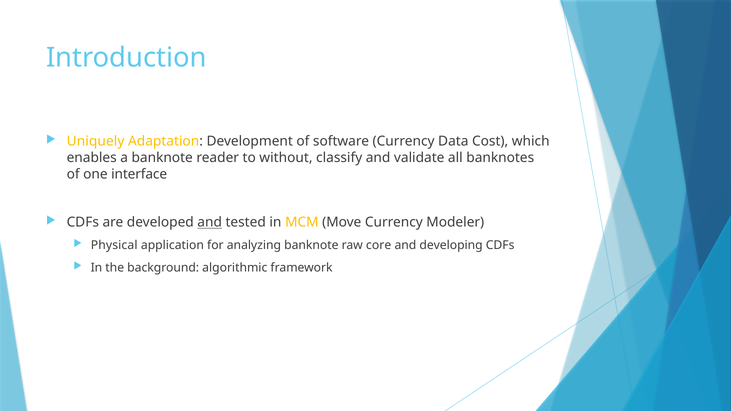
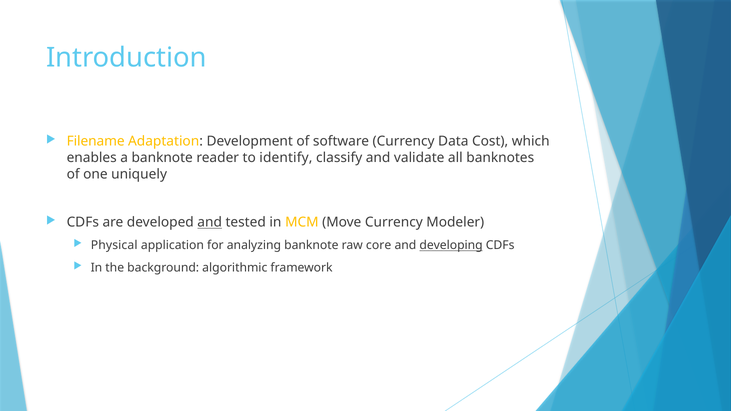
Uniquely: Uniquely -> Filename (96, 141)
without: without -> identify (286, 158)
interface: interface -> uniquely (139, 174)
developing underline: none -> present (451, 246)
